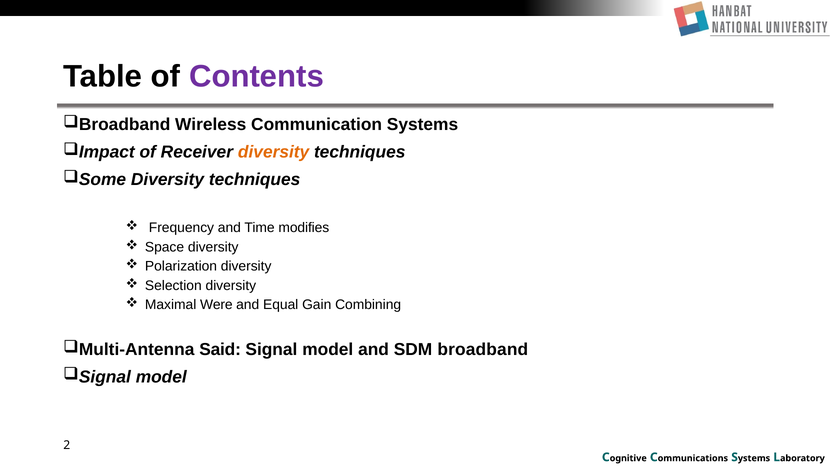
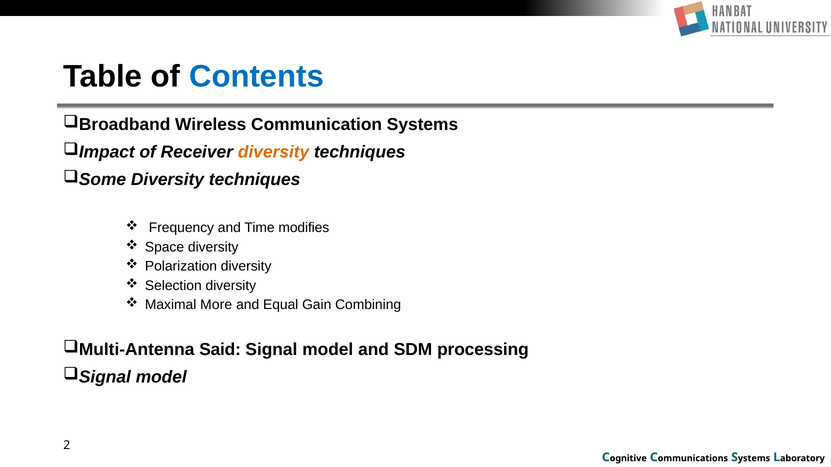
Contents colour: purple -> blue (256, 77)
Were: Were -> More (216, 305)
broadband: broadband -> processing (483, 350)
